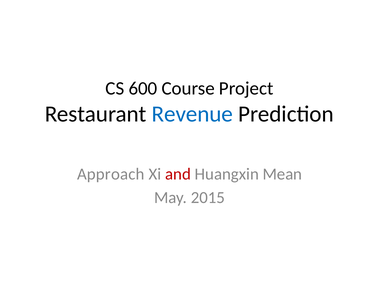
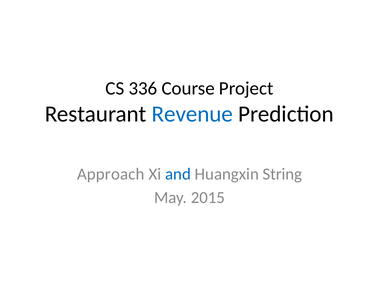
600: 600 -> 336 (143, 88)
and colour: red -> blue (178, 174)
Mean: Mean -> String (282, 174)
